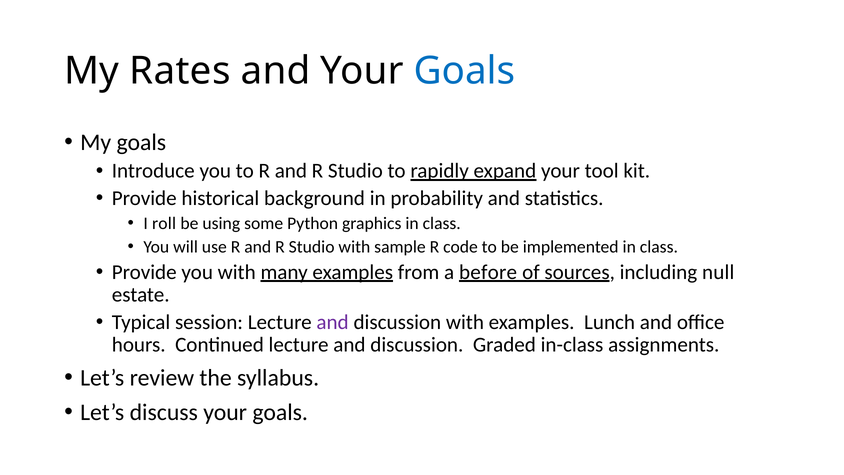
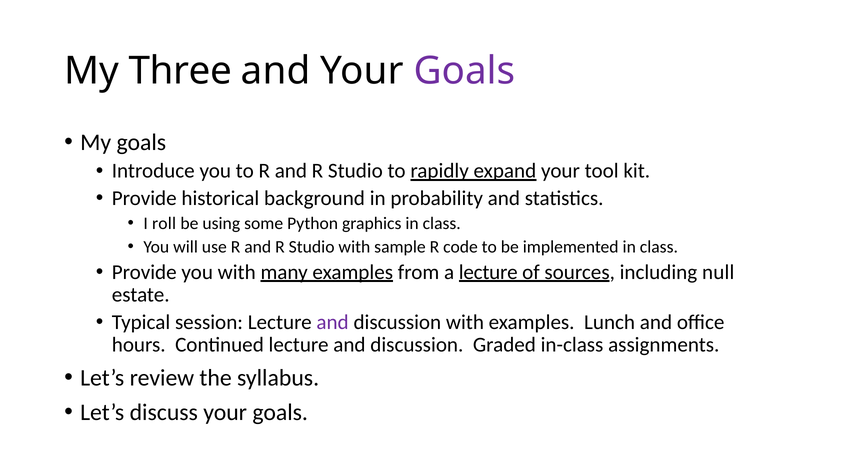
Rates: Rates -> Three (180, 71)
Goals colour: blue -> purple (465, 71)
a before: before -> lecture (488, 272)
